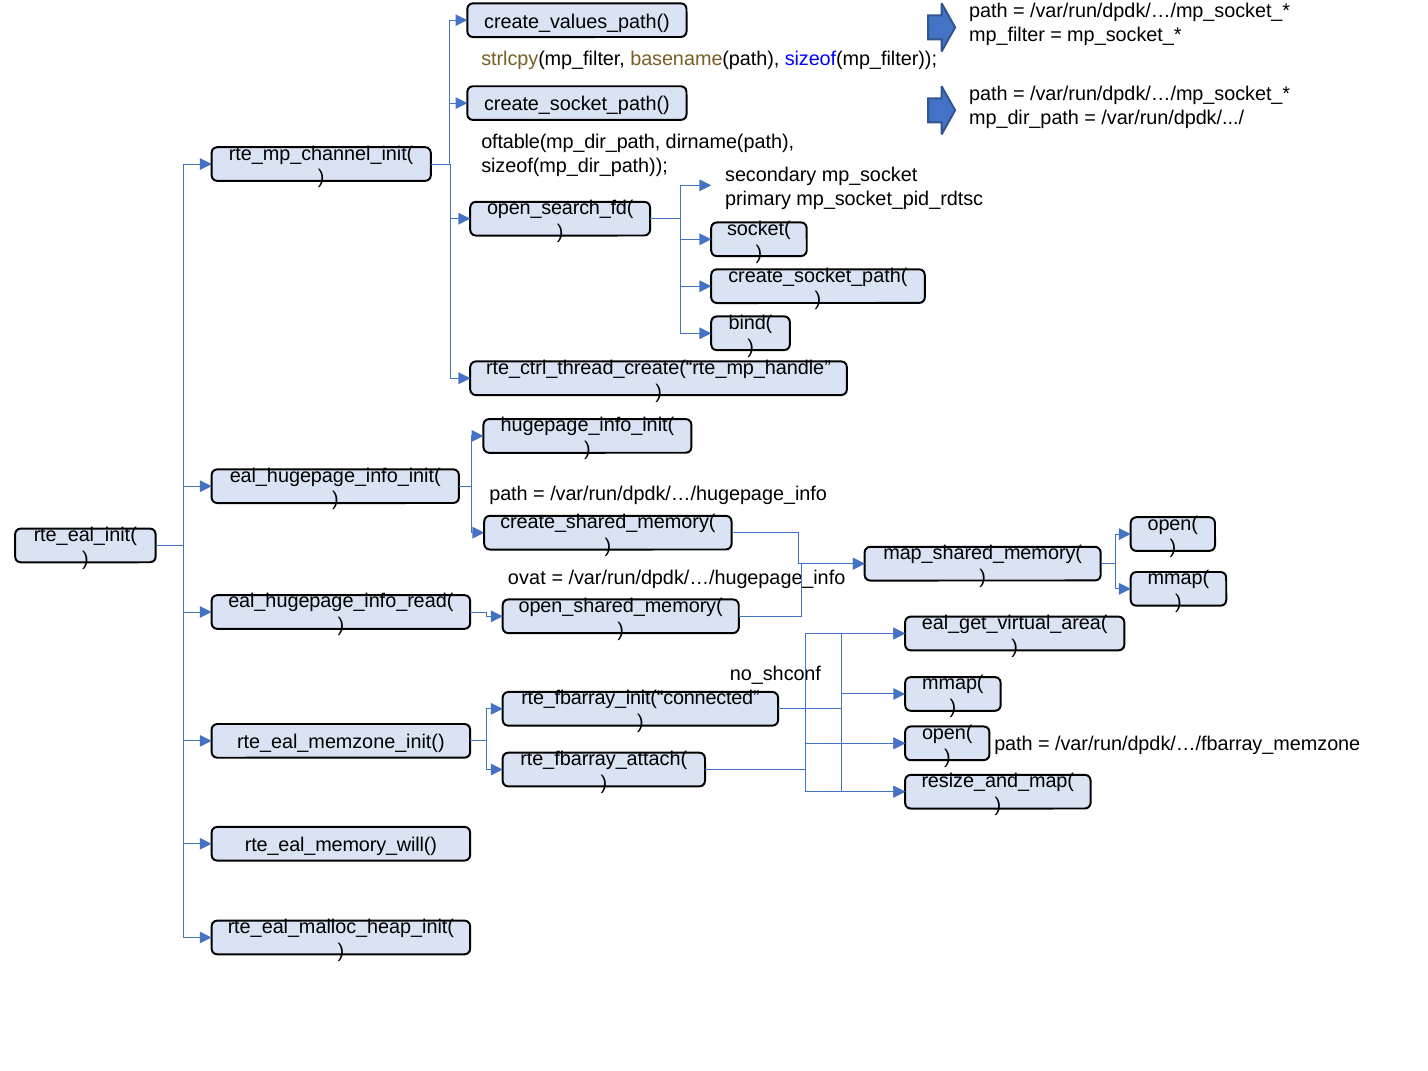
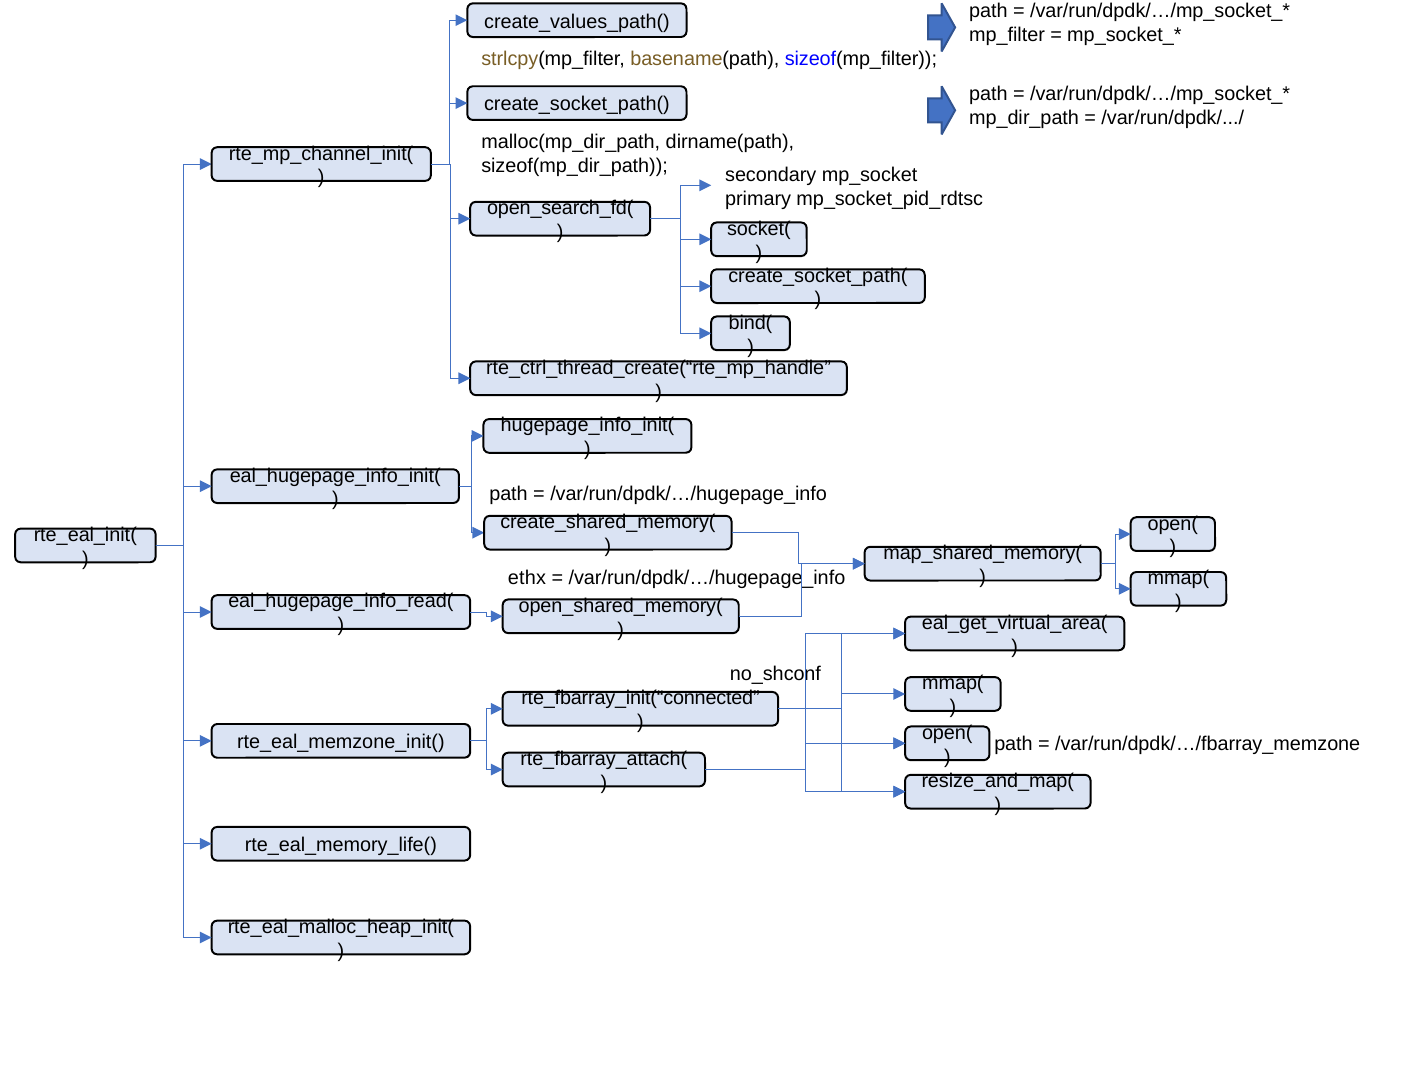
oftable(mp_dir_path: oftable(mp_dir_path -> malloc(mp_dir_path (571, 142)
ovat: ovat -> ethx (527, 578)
rte_eal_memory_will(: rte_eal_memory_will( -> rte_eal_memory_life( (341, 845)
